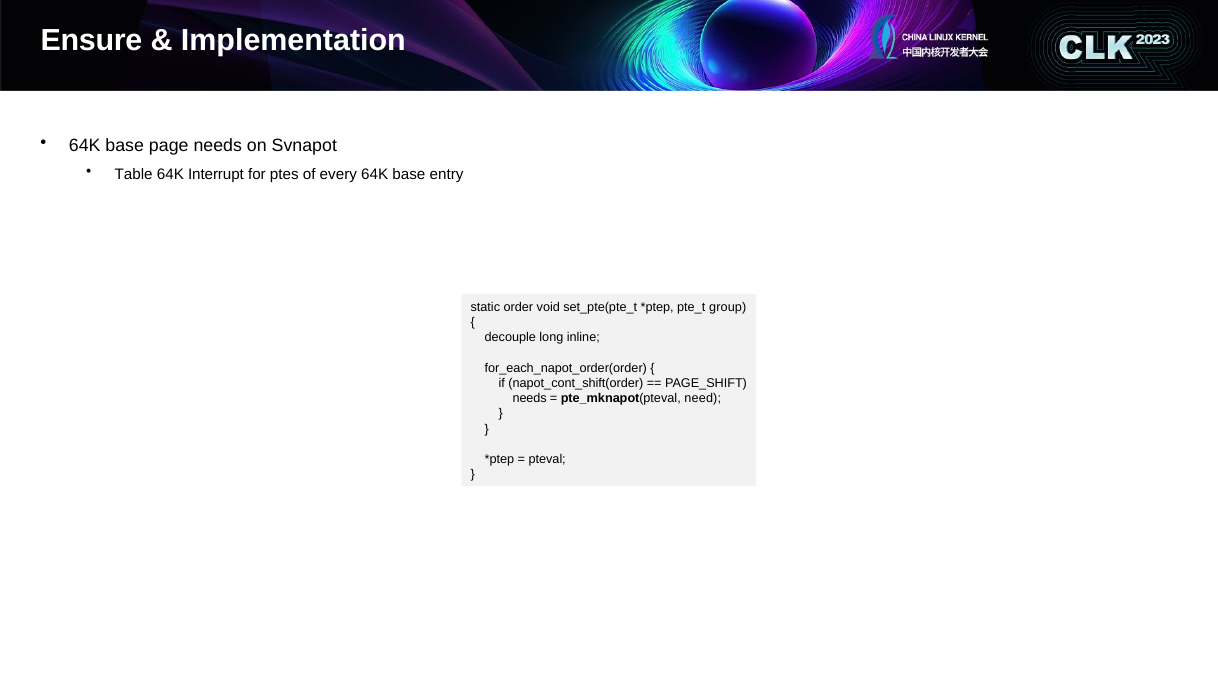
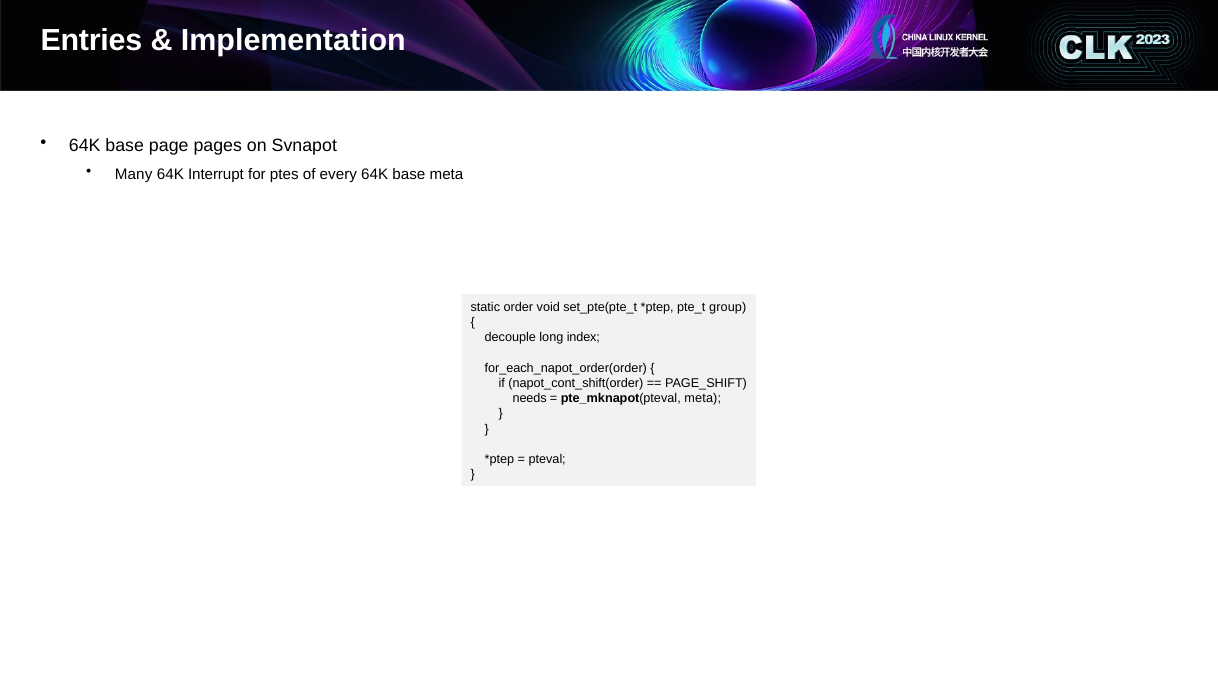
Ensure: Ensure -> Entries (91, 41)
page needs: needs -> pages (218, 146)
Table: Table -> Many (134, 174)
base entry: entry -> meta (447, 174)
inline: inline -> index (583, 338)
pte_mknapot(pteval need: need -> meta (703, 399)
